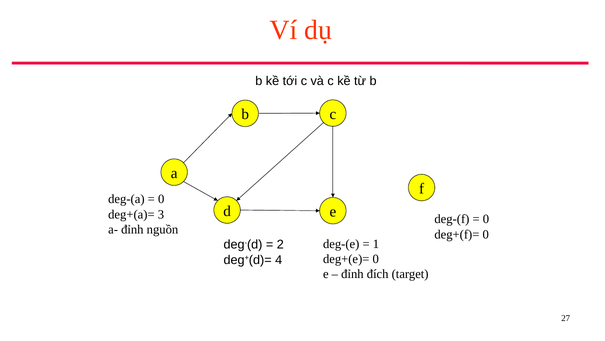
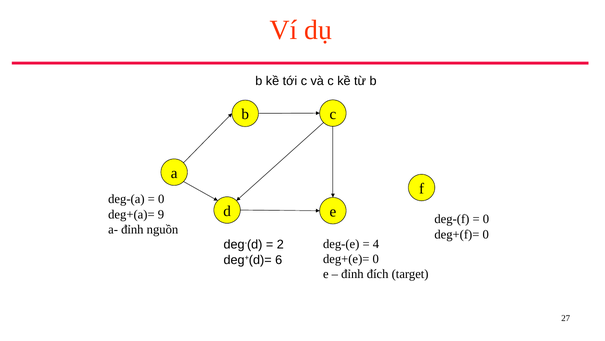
3: 3 -> 9 (161, 214)
1: 1 -> 4 (376, 243)
4: 4 -> 6 (279, 259)
